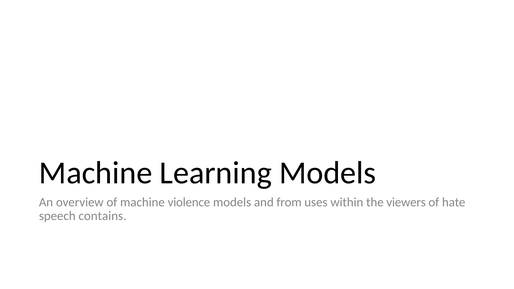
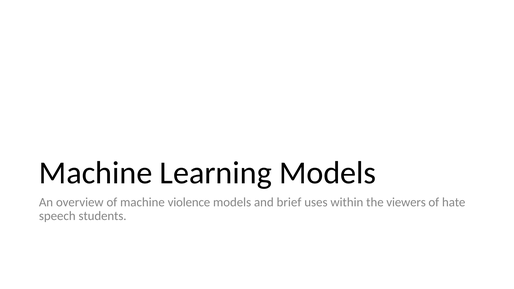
from: from -> brief (289, 202)
contains: contains -> students (103, 216)
